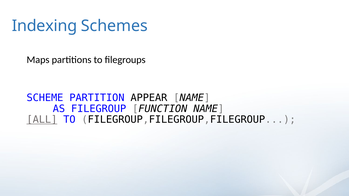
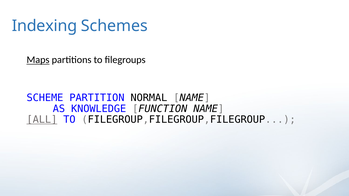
Maps underline: none -> present (38, 60)
APPEAR: APPEAR -> NORMAL (149, 98)
FILEGROUP: FILEGROUP -> KNOWLEDGE (99, 109)
